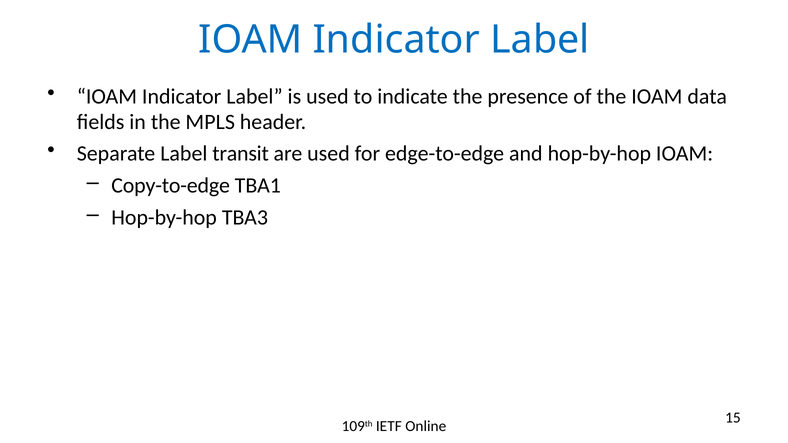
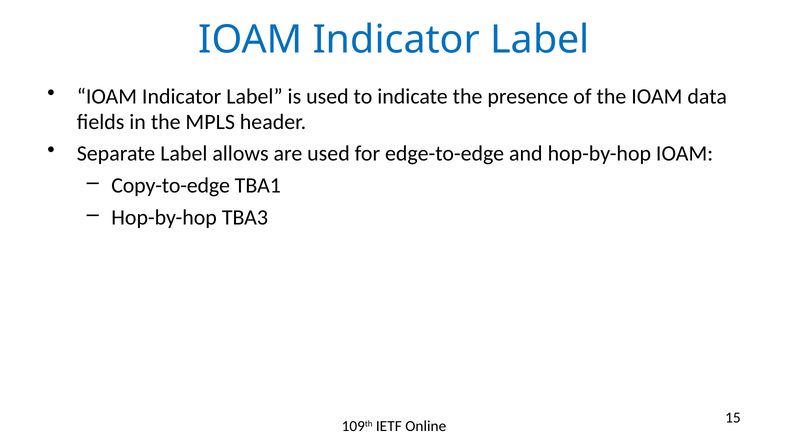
transit: transit -> allows (240, 154)
